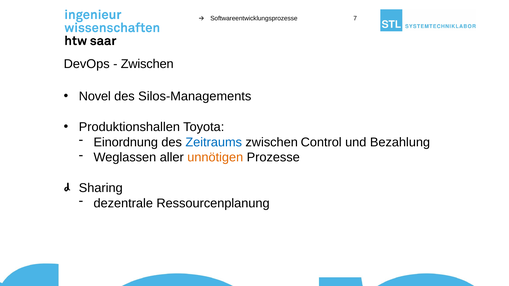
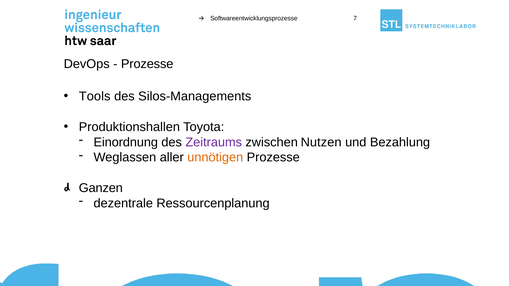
Zwischen: Zwischen -> Prozesse (147, 64)
Novel: Novel -> Tools (95, 96)
Zeitraums colour: blue -> purple (214, 142)
Control: Control -> Nutzen (321, 142)
Sharing: Sharing -> Ganzen (101, 188)
